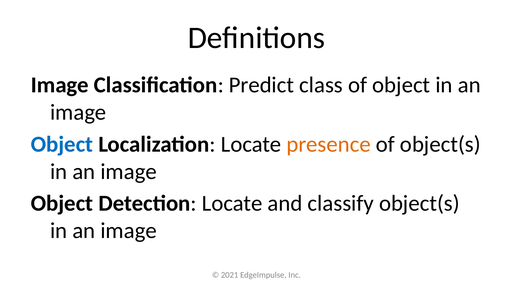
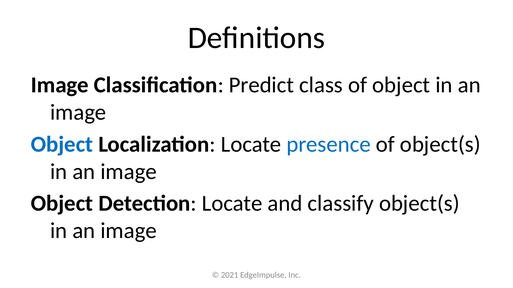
presence colour: orange -> blue (329, 144)
